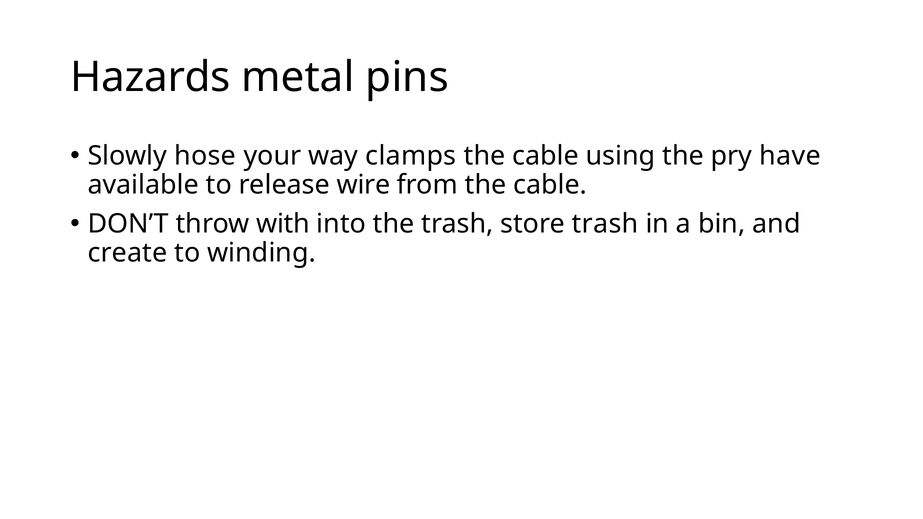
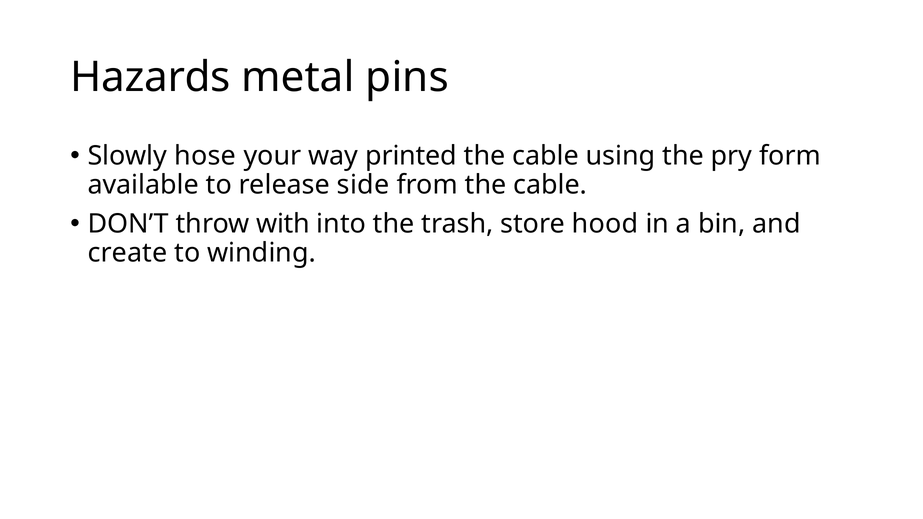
clamps: clamps -> printed (411, 156)
have: have -> form (790, 156)
wire: wire -> side (363, 185)
store trash: trash -> hood (605, 224)
